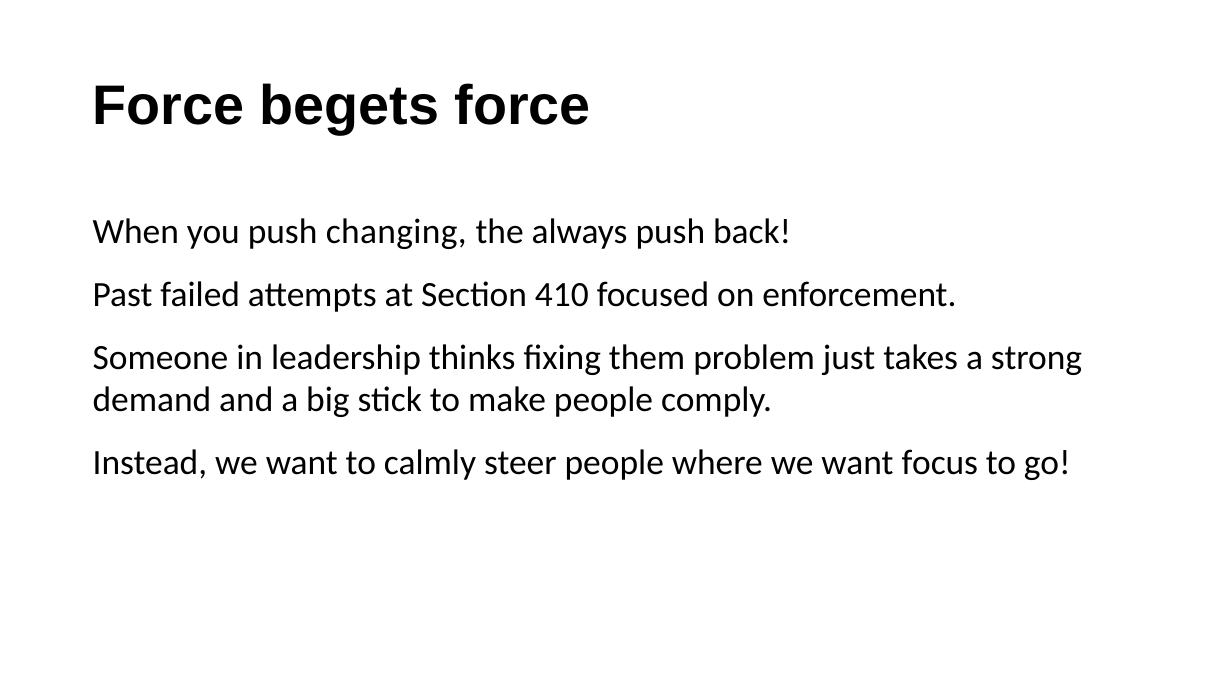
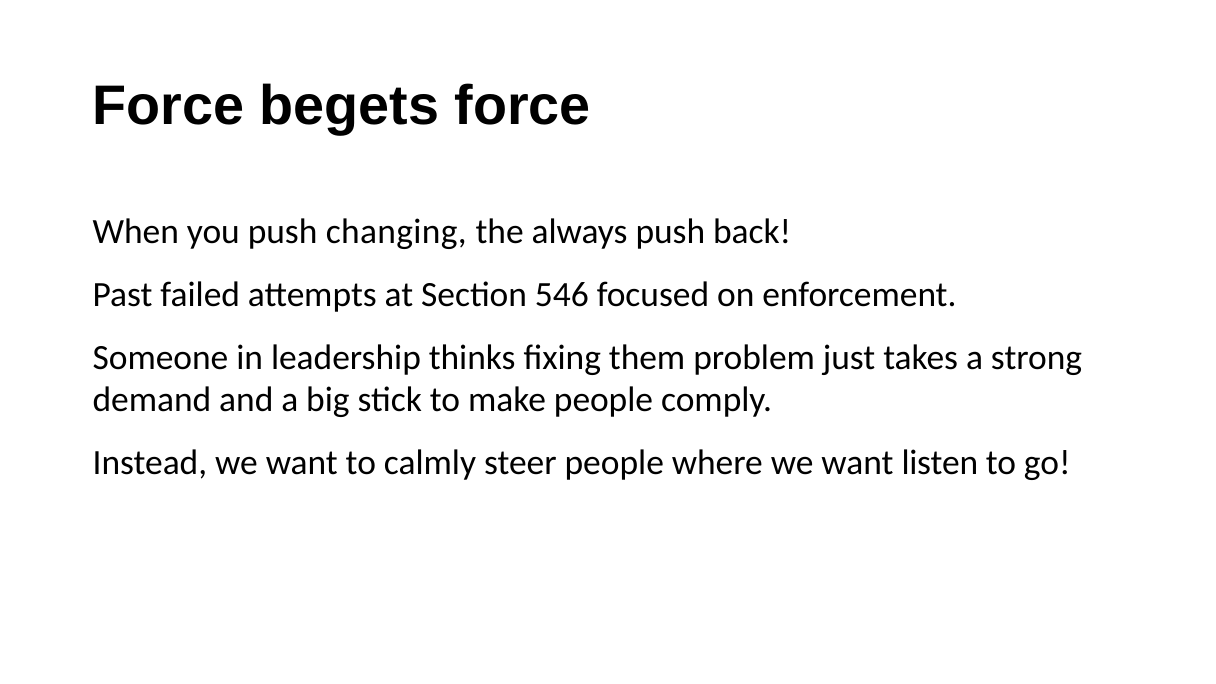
410: 410 -> 546 (562, 295)
focus: focus -> listen (940, 463)
